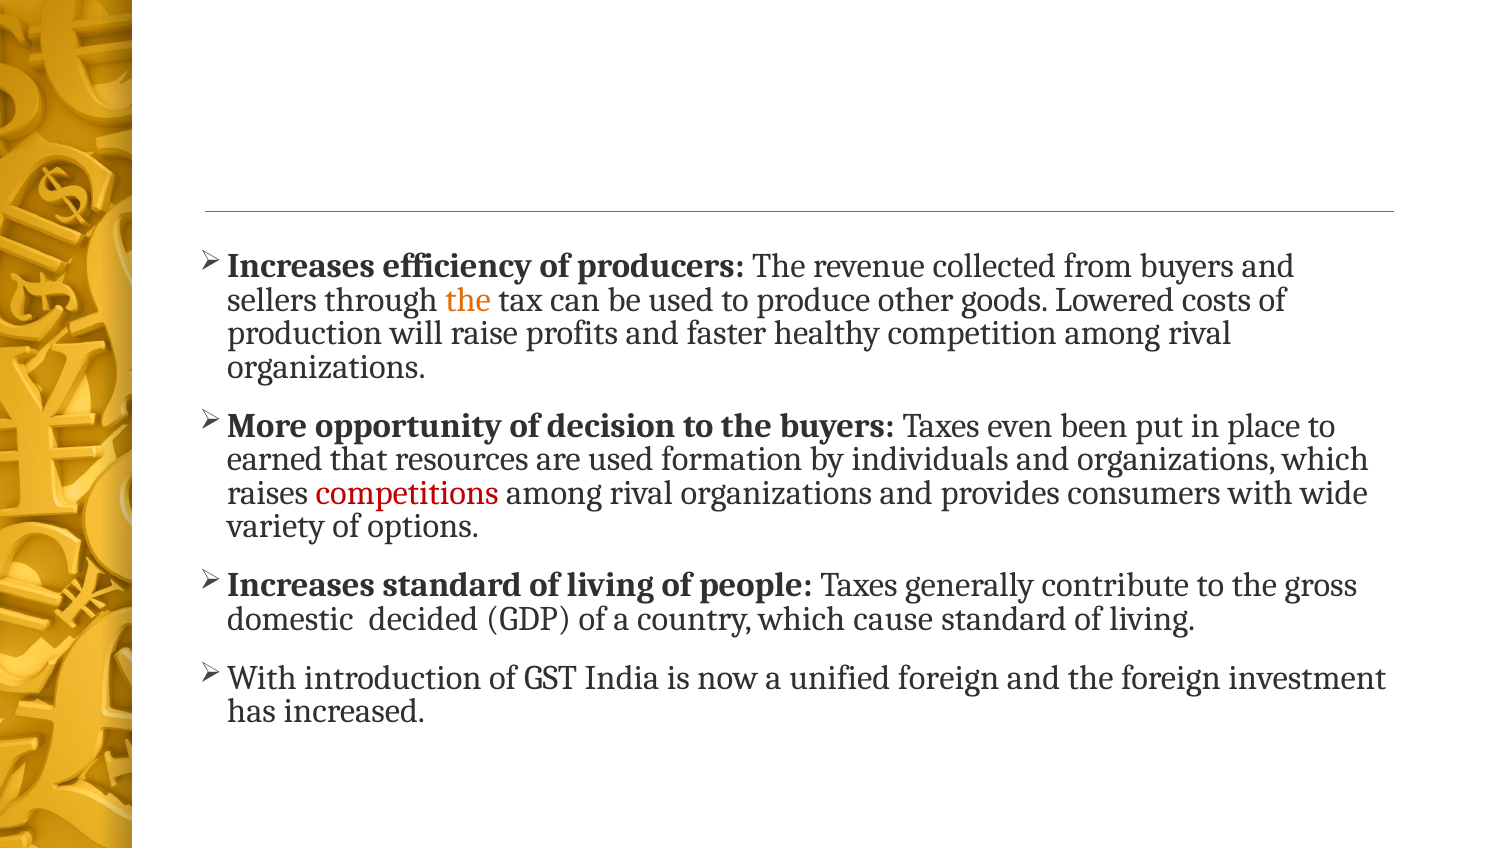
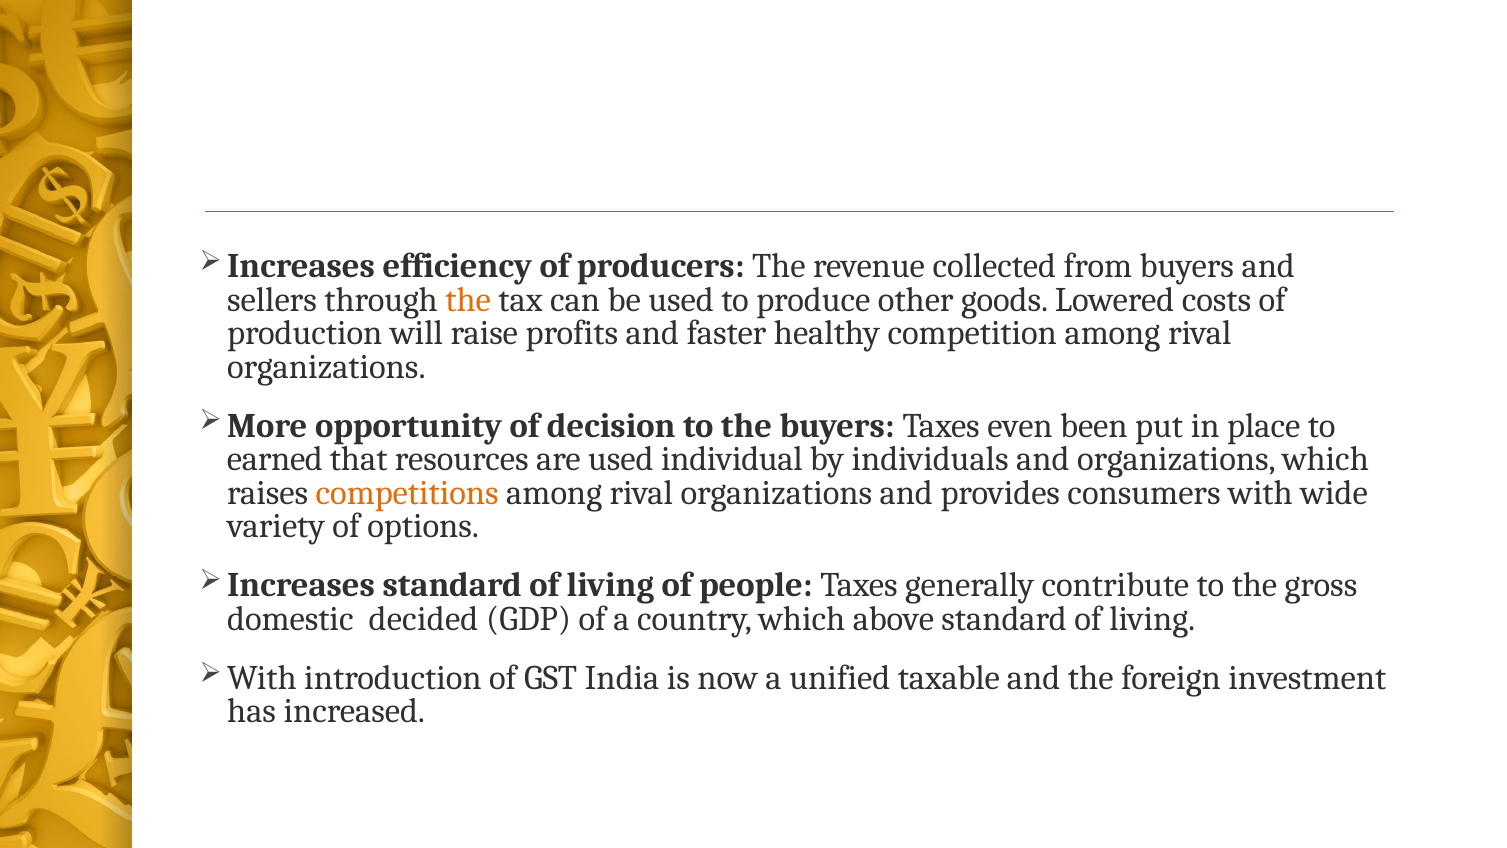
formation: formation -> individual (732, 459)
competitions colour: red -> orange (407, 493)
cause: cause -> above (893, 619)
unified foreign: foreign -> taxable (949, 678)
